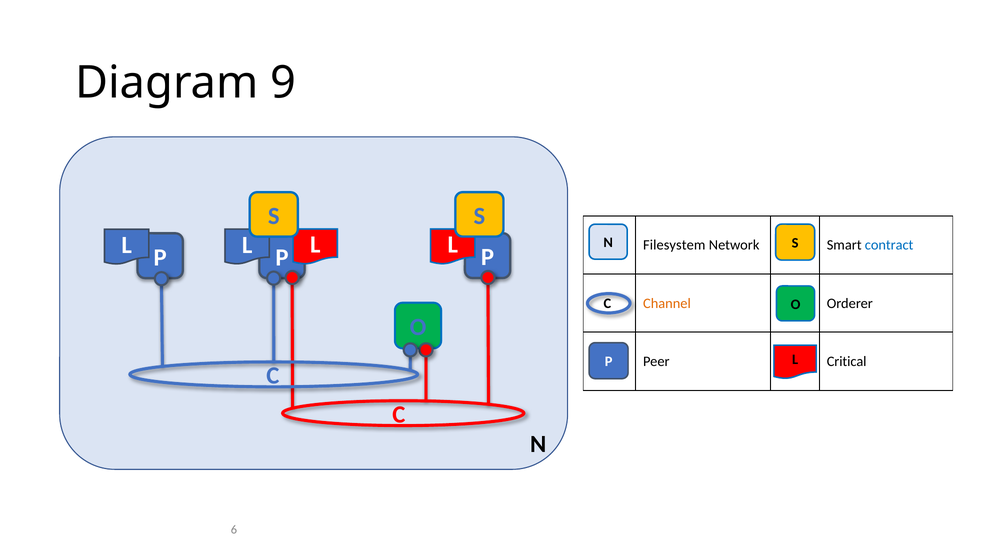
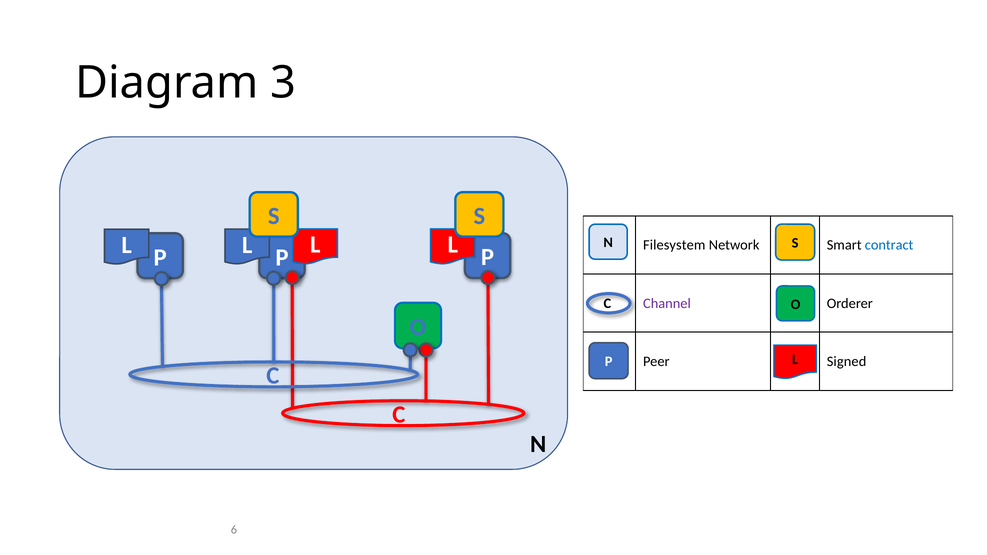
9: 9 -> 3 (283, 83)
Channel colour: orange -> purple (667, 303)
Critical: Critical -> Signed (847, 362)
